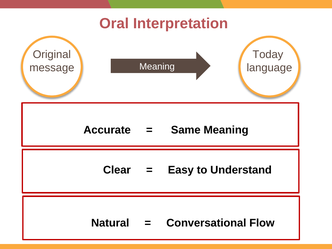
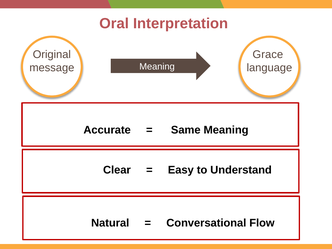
Today: Today -> Grace (268, 54)
